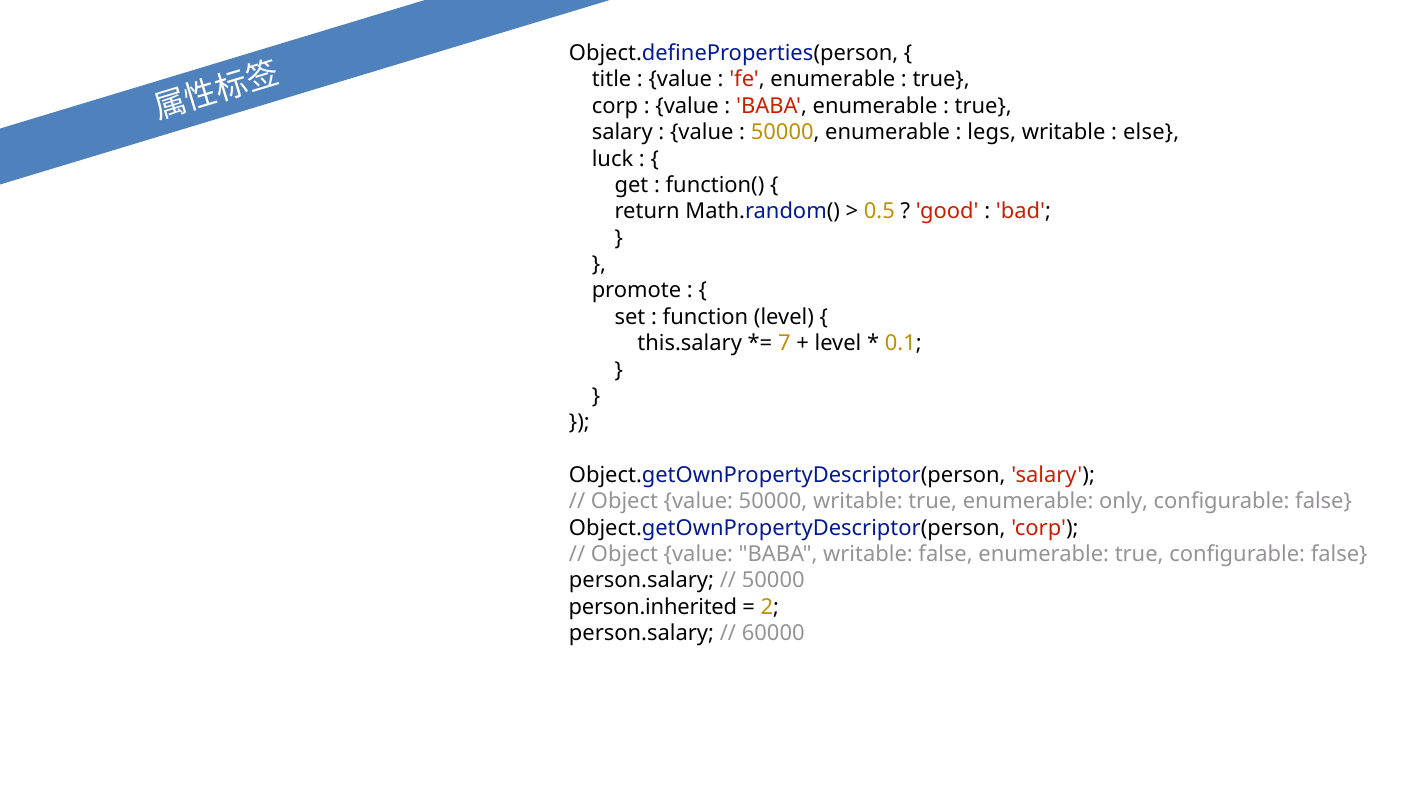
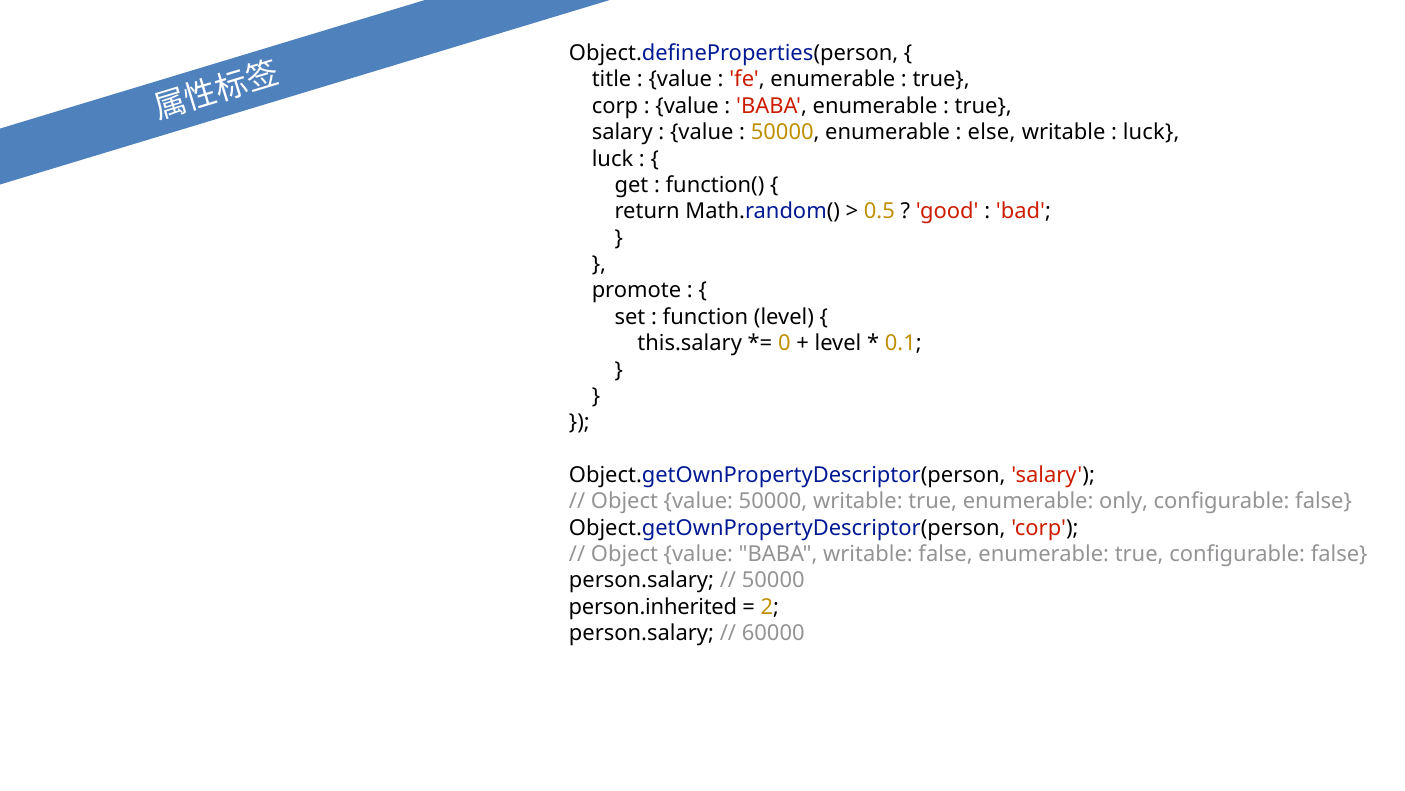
legs: legs -> else (992, 132)
else: else -> luck (1151, 132)
7: 7 -> 0 (784, 343)
